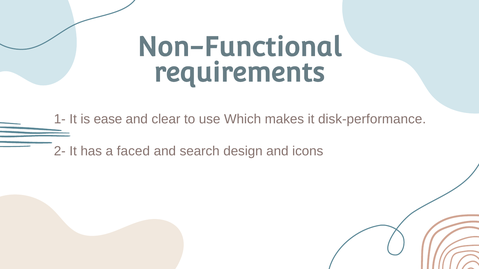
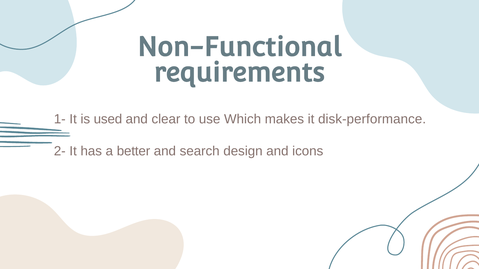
ease: ease -> used (108, 119)
faced: faced -> better (133, 151)
